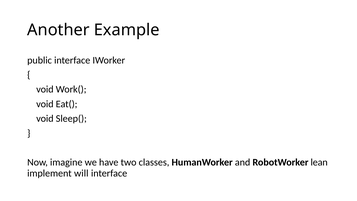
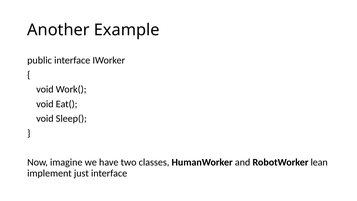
will: will -> just (81, 173)
